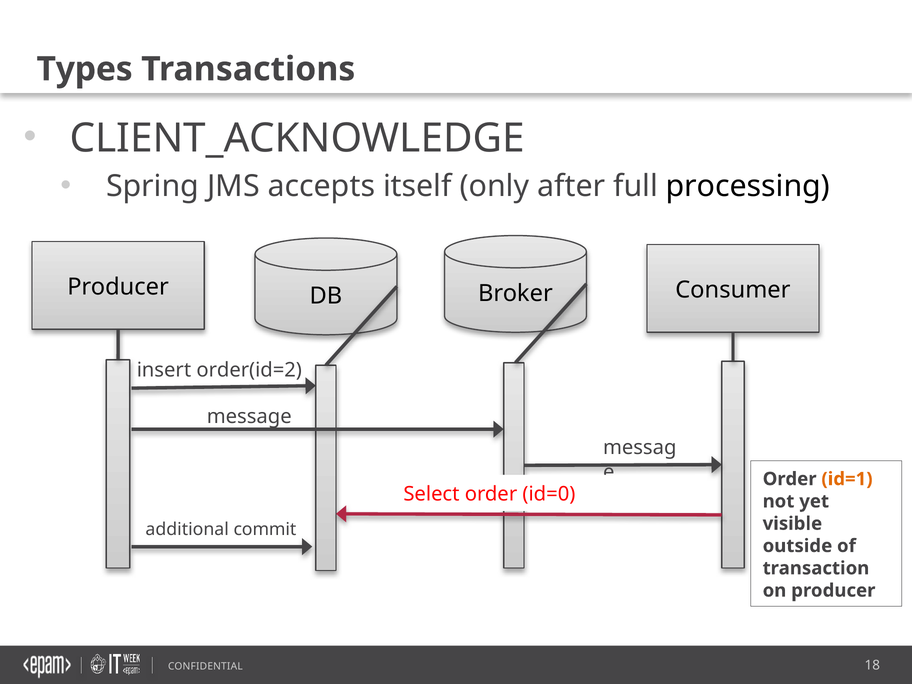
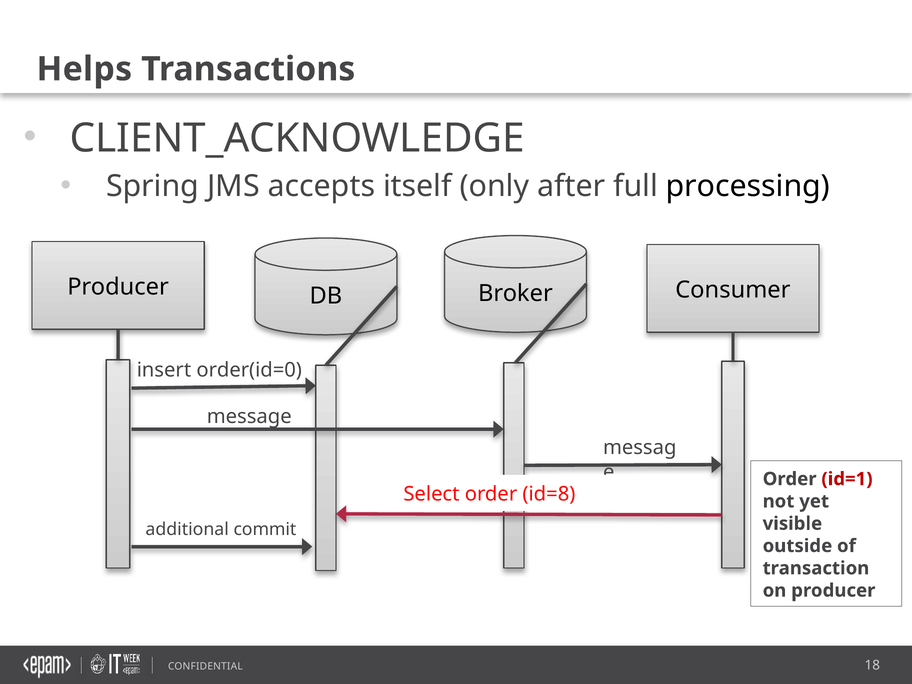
Types: Types -> Helps (84, 69)
order(id=2: order(id=2 -> order(id=0 (249, 370)
id=1 colour: orange -> red (847, 479)
id=0: id=0 -> id=8 (549, 494)
